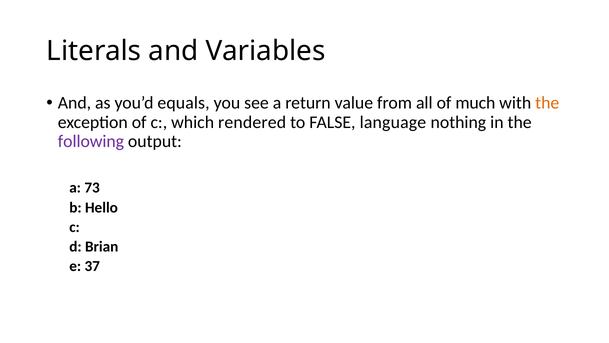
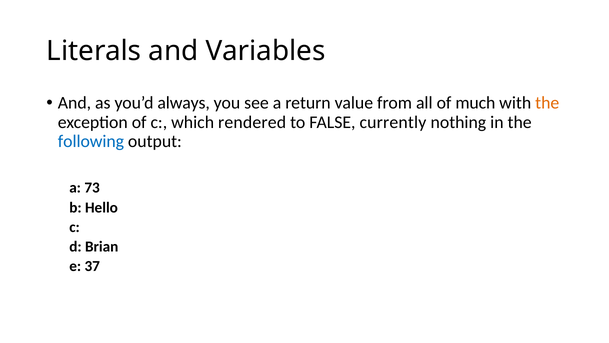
equals: equals -> always (184, 103)
language: language -> currently (393, 122)
following colour: purple -> blue (91, 141)
